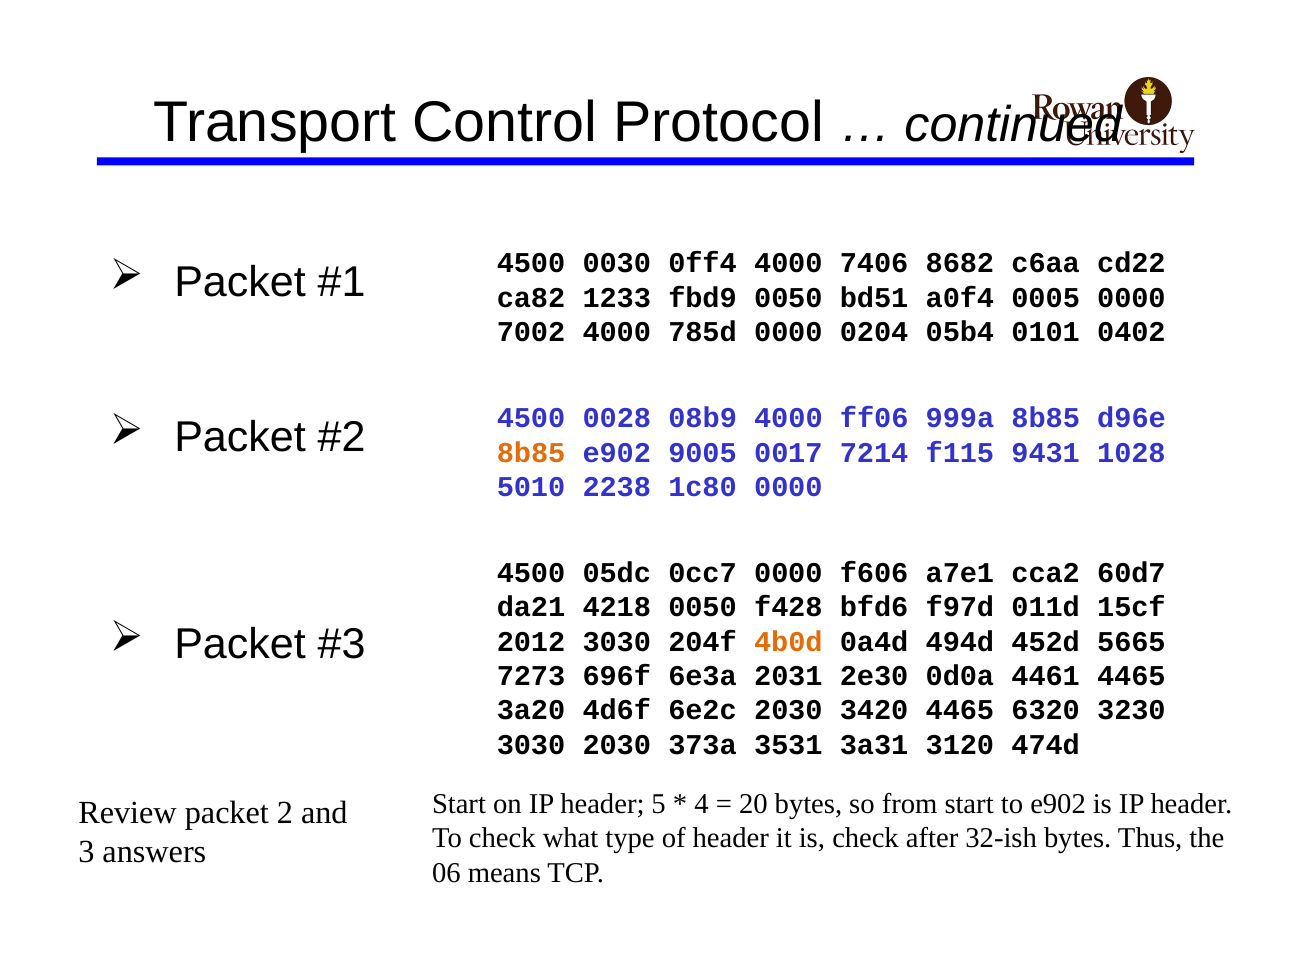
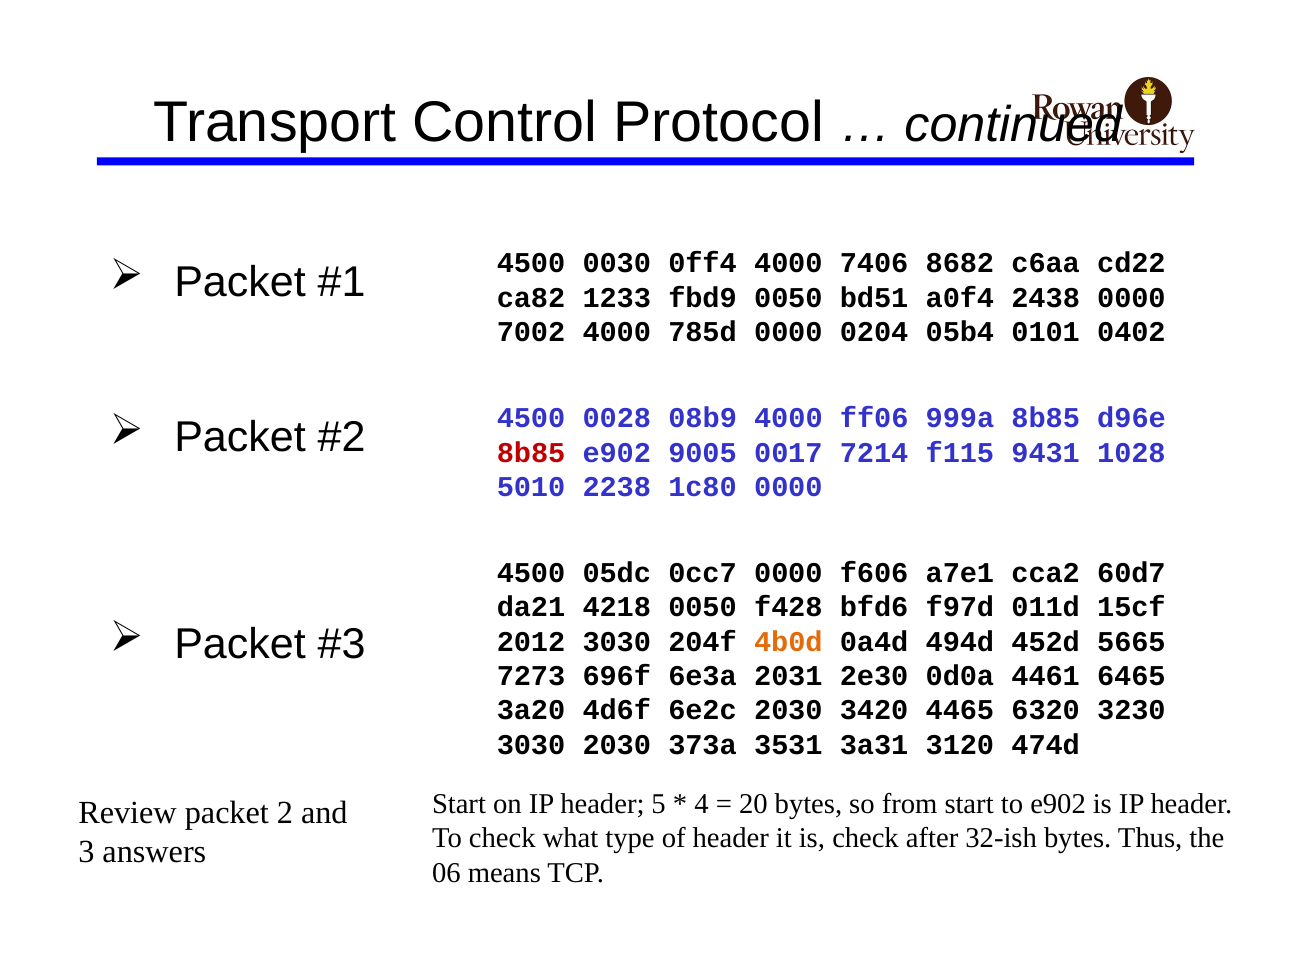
0005: 0005 -> 2438 (1046, 298)
8b85 colour: orange -> red (531, 453)
4461 4465: 4465 -> 6465 (1131, 676)
